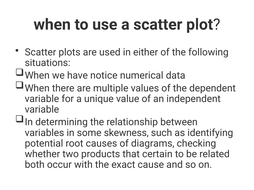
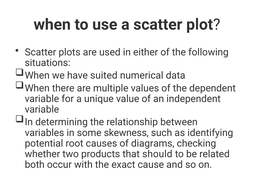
notice: notice -> suited (104, 76)
certain: certain -> should (157, 154)
